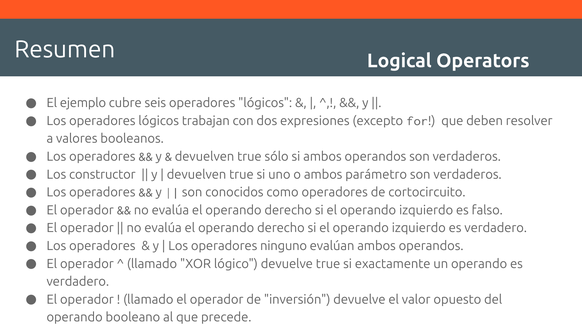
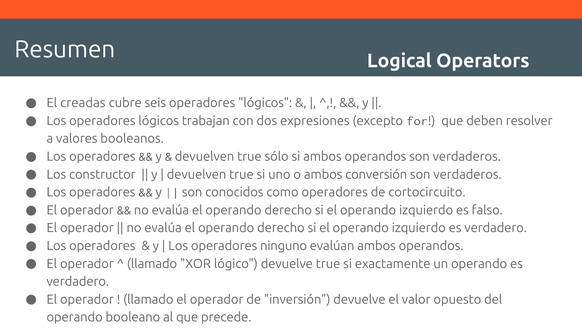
ejemplo: ejemplo -> creadas (83, 103)
parámetro: parámetro -> conversión (376, 174)
